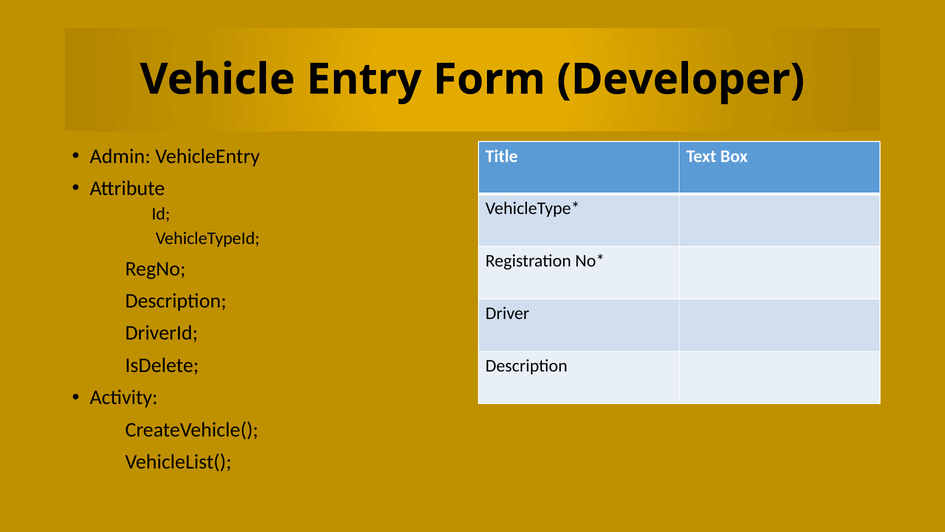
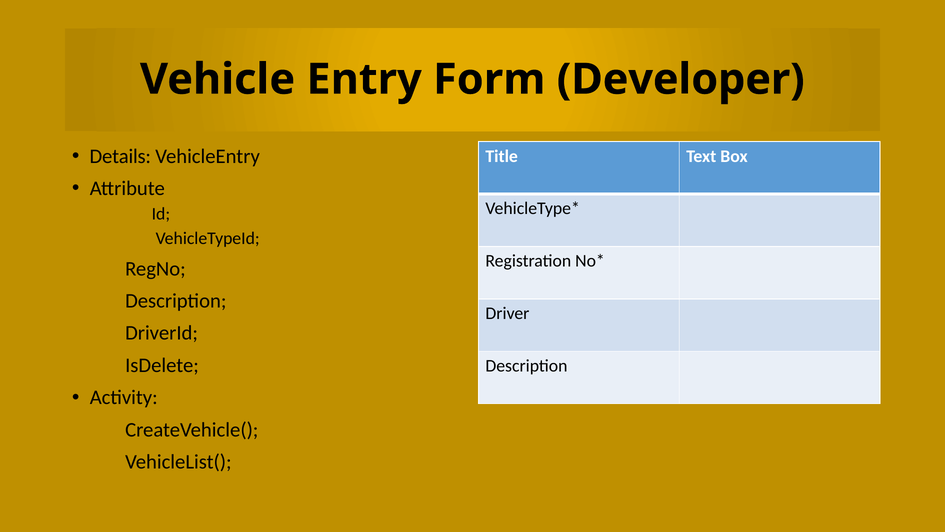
Admin: Admin -> Details (120, 156)
